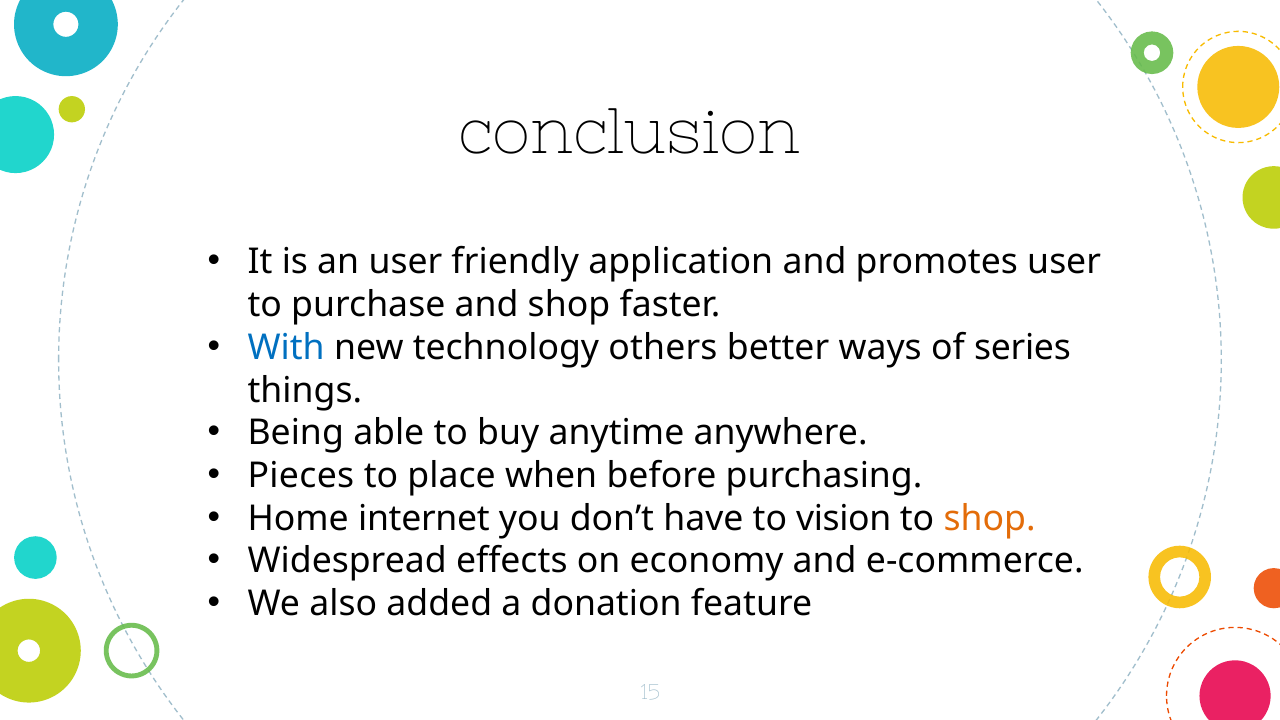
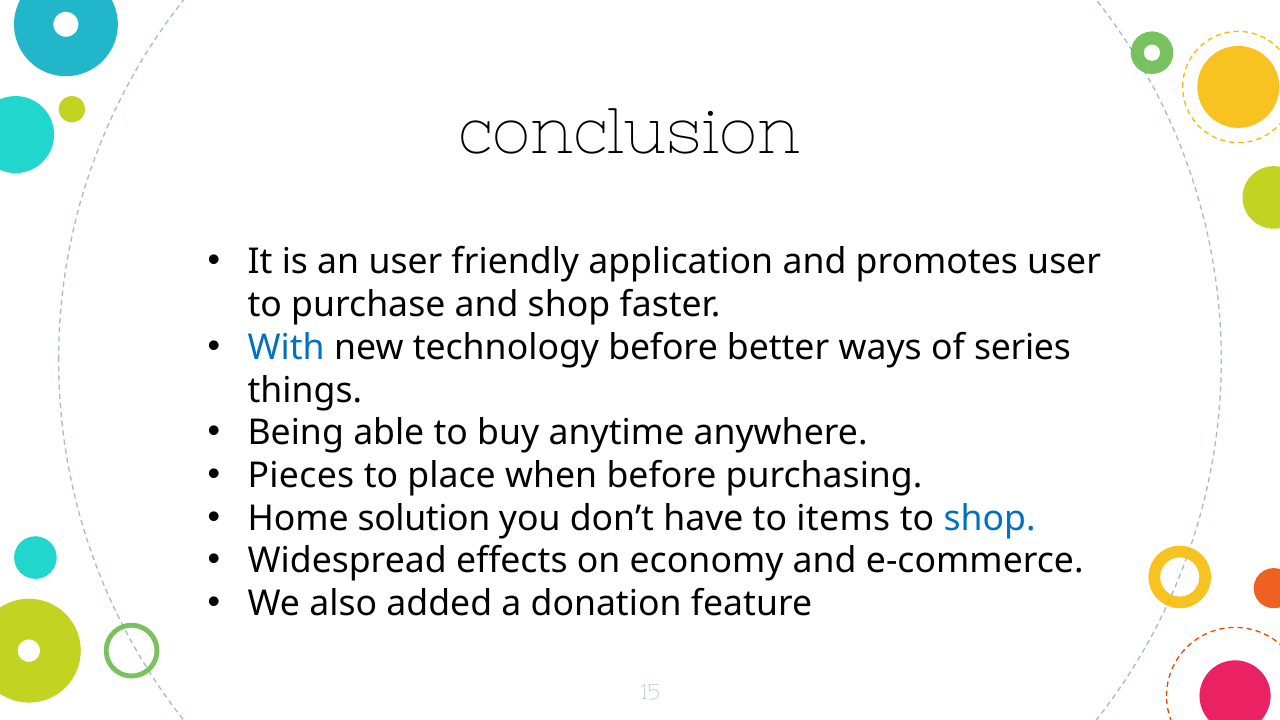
technology others: others -> before (663, 348)
internet: internet -> solution (424, 518)
vision: vision -> items (843, 518)
shop colour: orange -> blue (990, 518)
